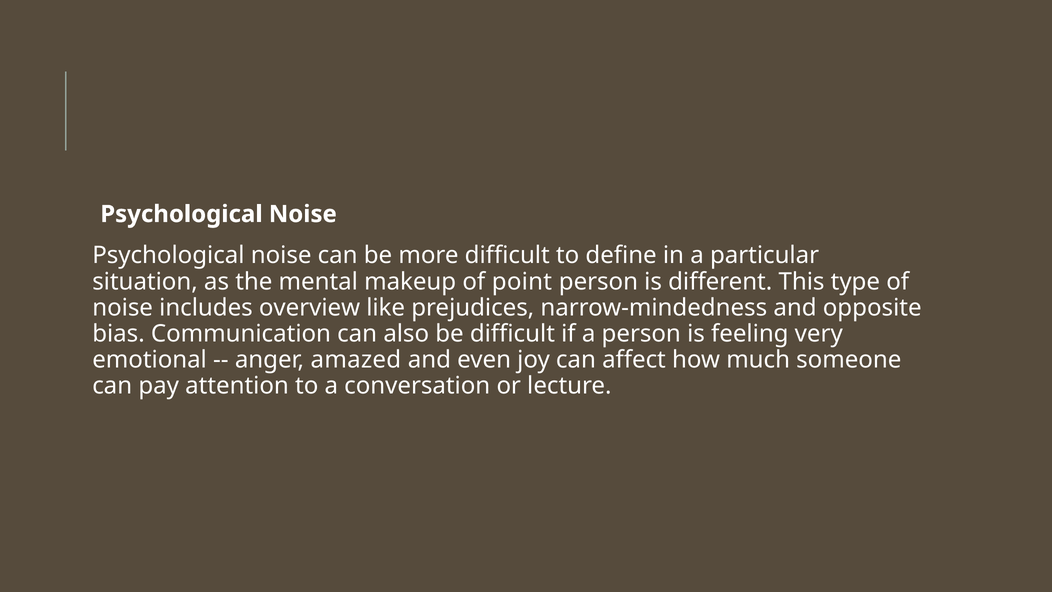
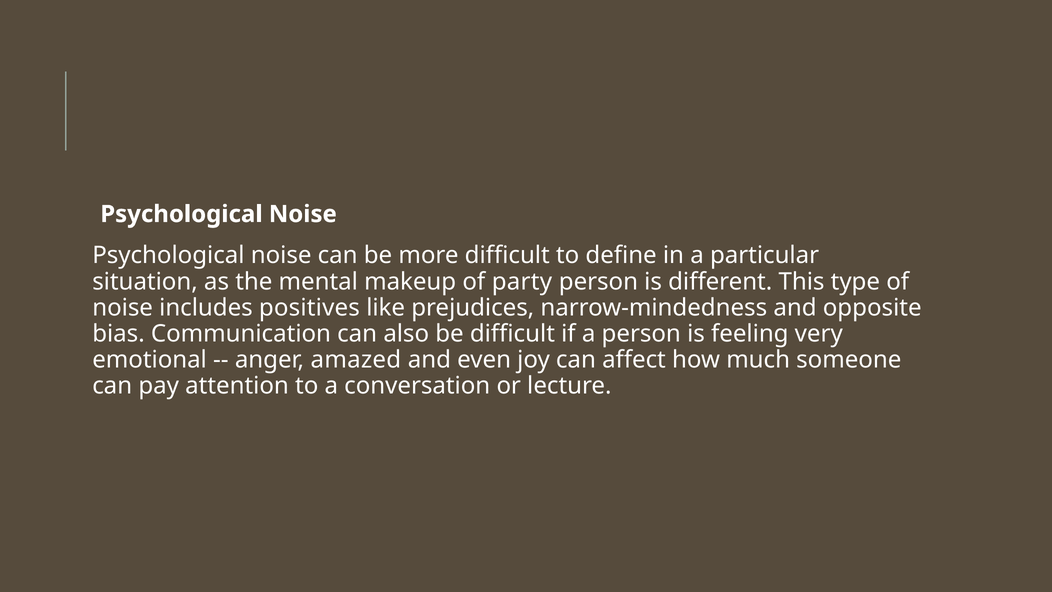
point: point -> party (522, 281)
overview: overview -> positives (309, 307)
